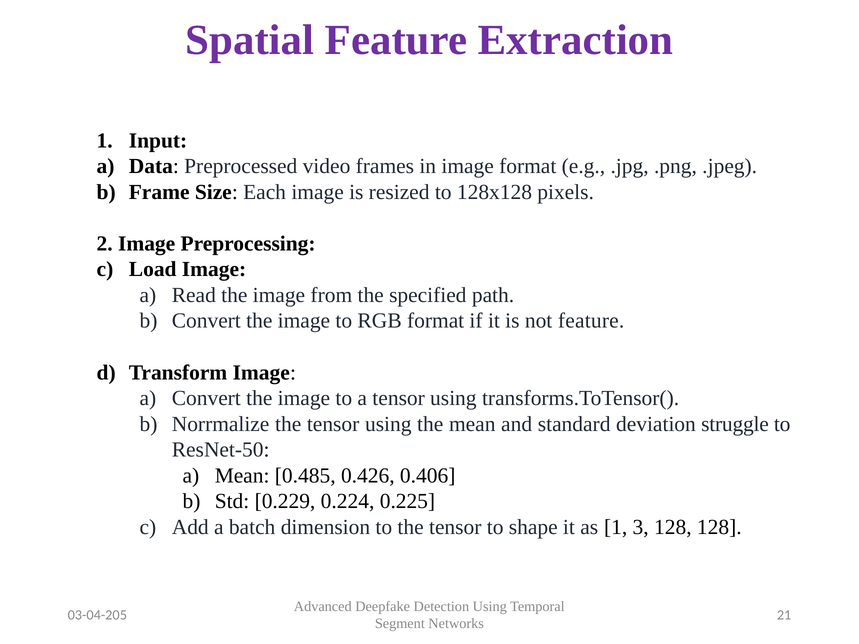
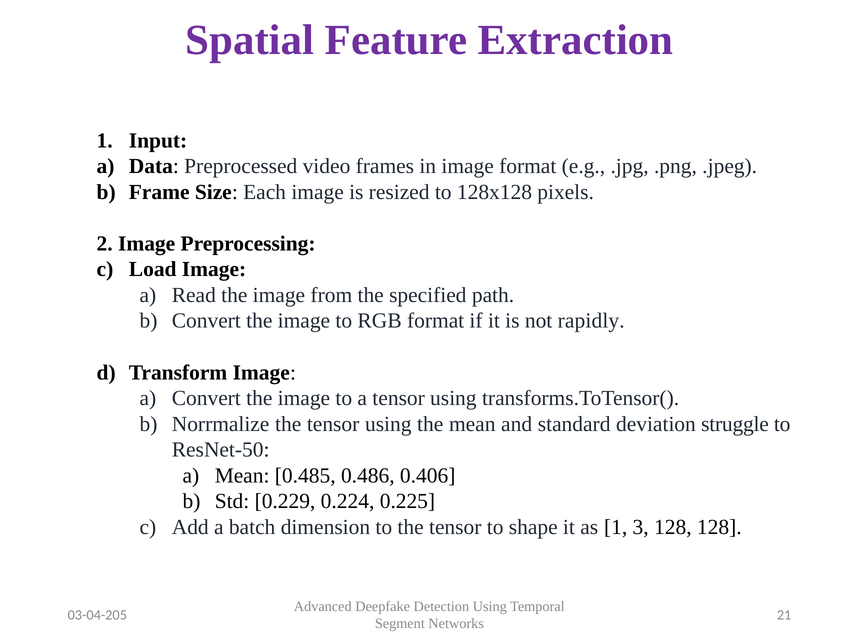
not feature: feature -> rapidly (591, 321)
0.426: 0.426 -> 0.486 (368, 476)
